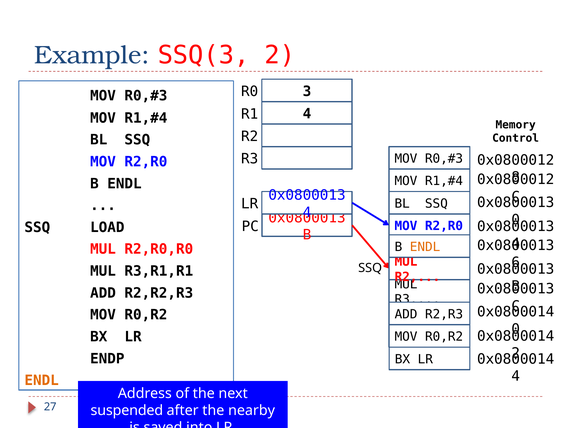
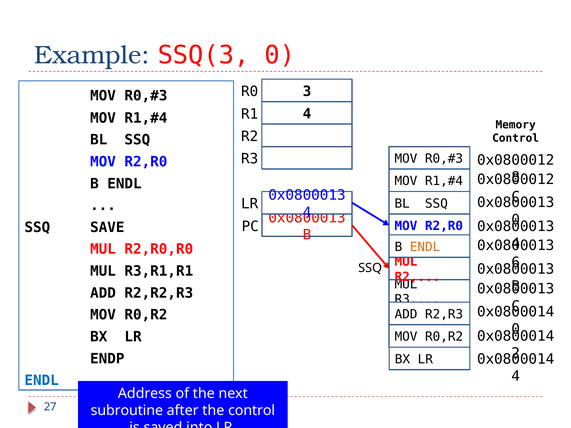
SSQ(3 2: 2 -> 0 (280, 55)
LOAD: LOAD -> SAVE (107, 228)
ENDL colour: orange -> blue (42, 381)
suspended: suspended -> subroutine (127, 411)
the nearby: nearby -> control (252, 411)
